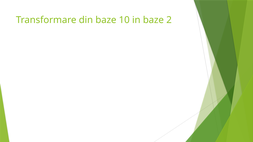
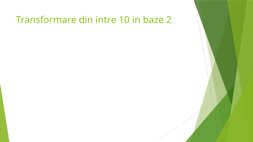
din baze: baze -> intre (106, 20)
